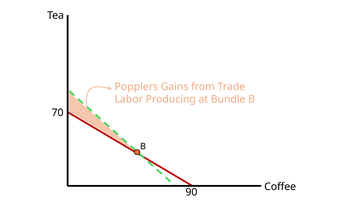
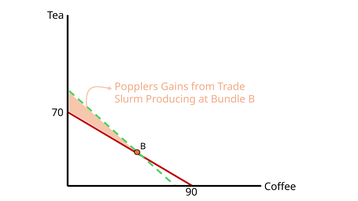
Labor: Labor -> Slurm (129, 99)
